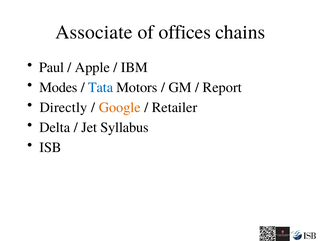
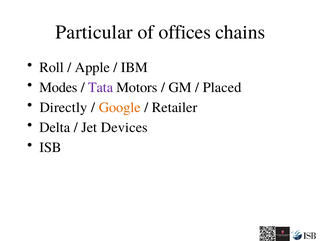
Associate: Associate -> Particular (94, 32)
Paul: Paul -> Roll (52, 67)
Tata colour: blue -> purple (101, 87)
Report: Report -> Placed (222, 87)
Syllabus: Syllabus -> Devices (124, 127)
